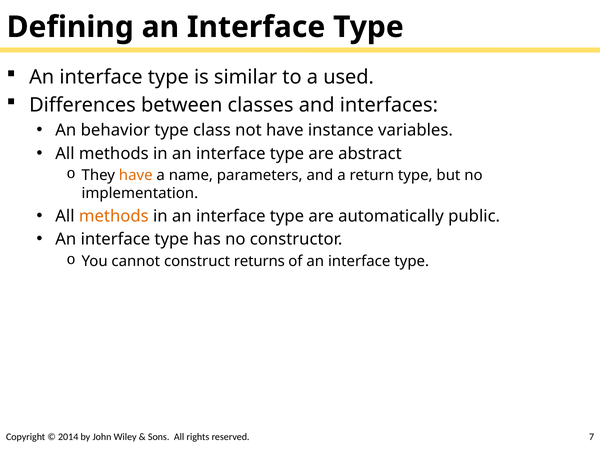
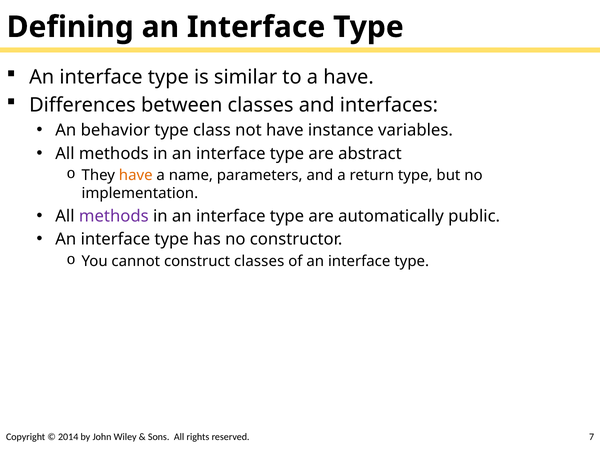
a used: used -> have (349, 77)
methods colour: orange -> purple (114, 216)
construct returns: returns -> classes (259, 261)
